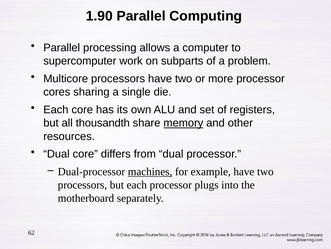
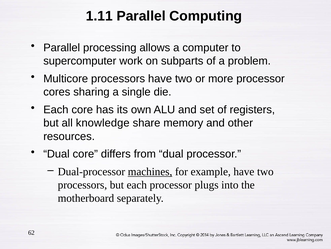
1.90: 1.90 -> 1.11 (99, 16)
thousandth: thousandth -> knowledge (103, 123)
memory underline: present -> none (183, 123)
